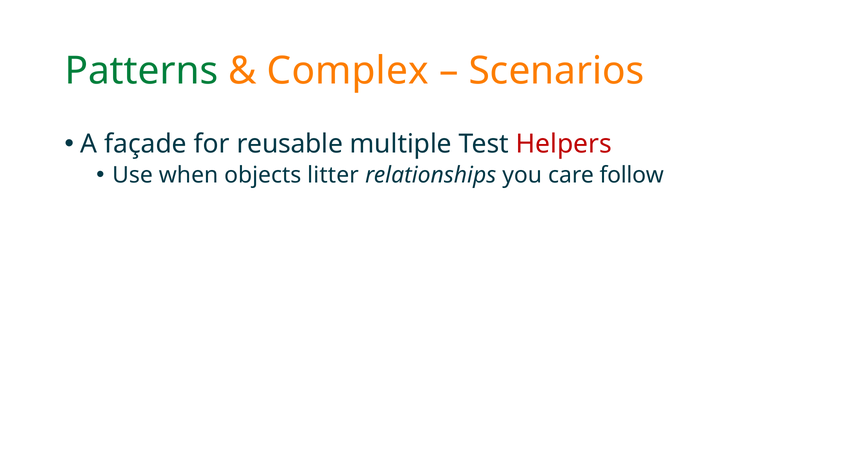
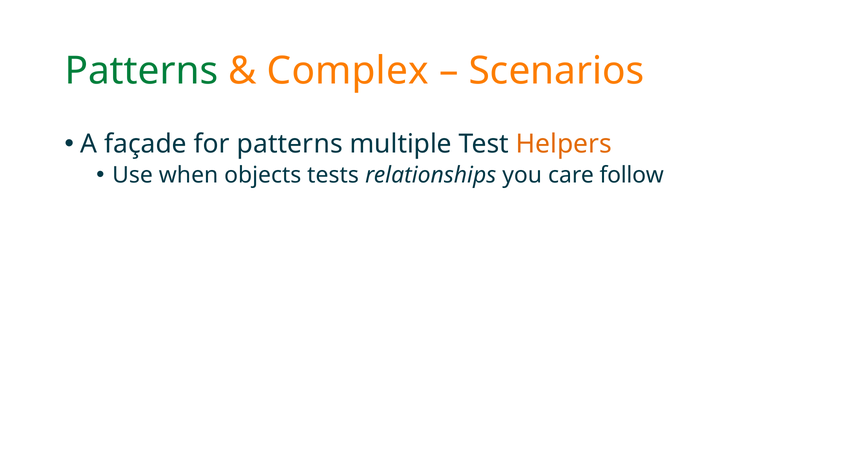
for reusable: reusable -> patterns (290, 144)
Helpers colour: red -> orange (564, 144)
litter: litter -> tests (333, 175)
